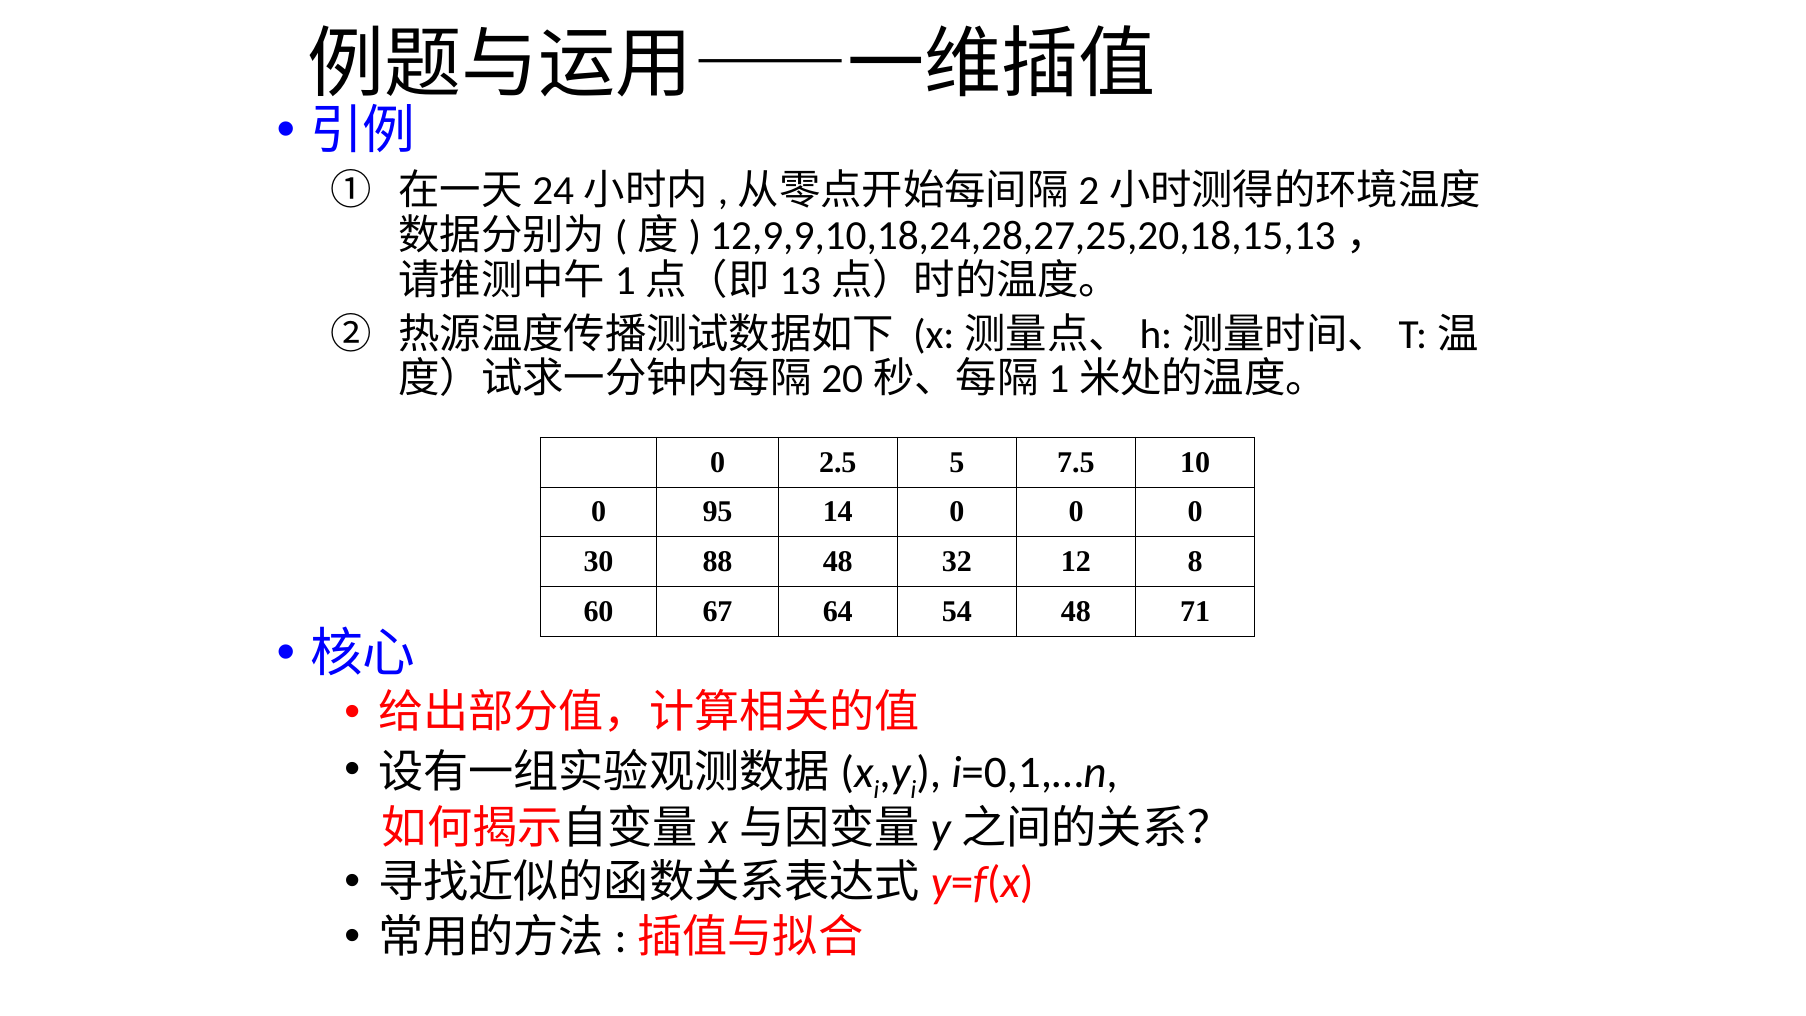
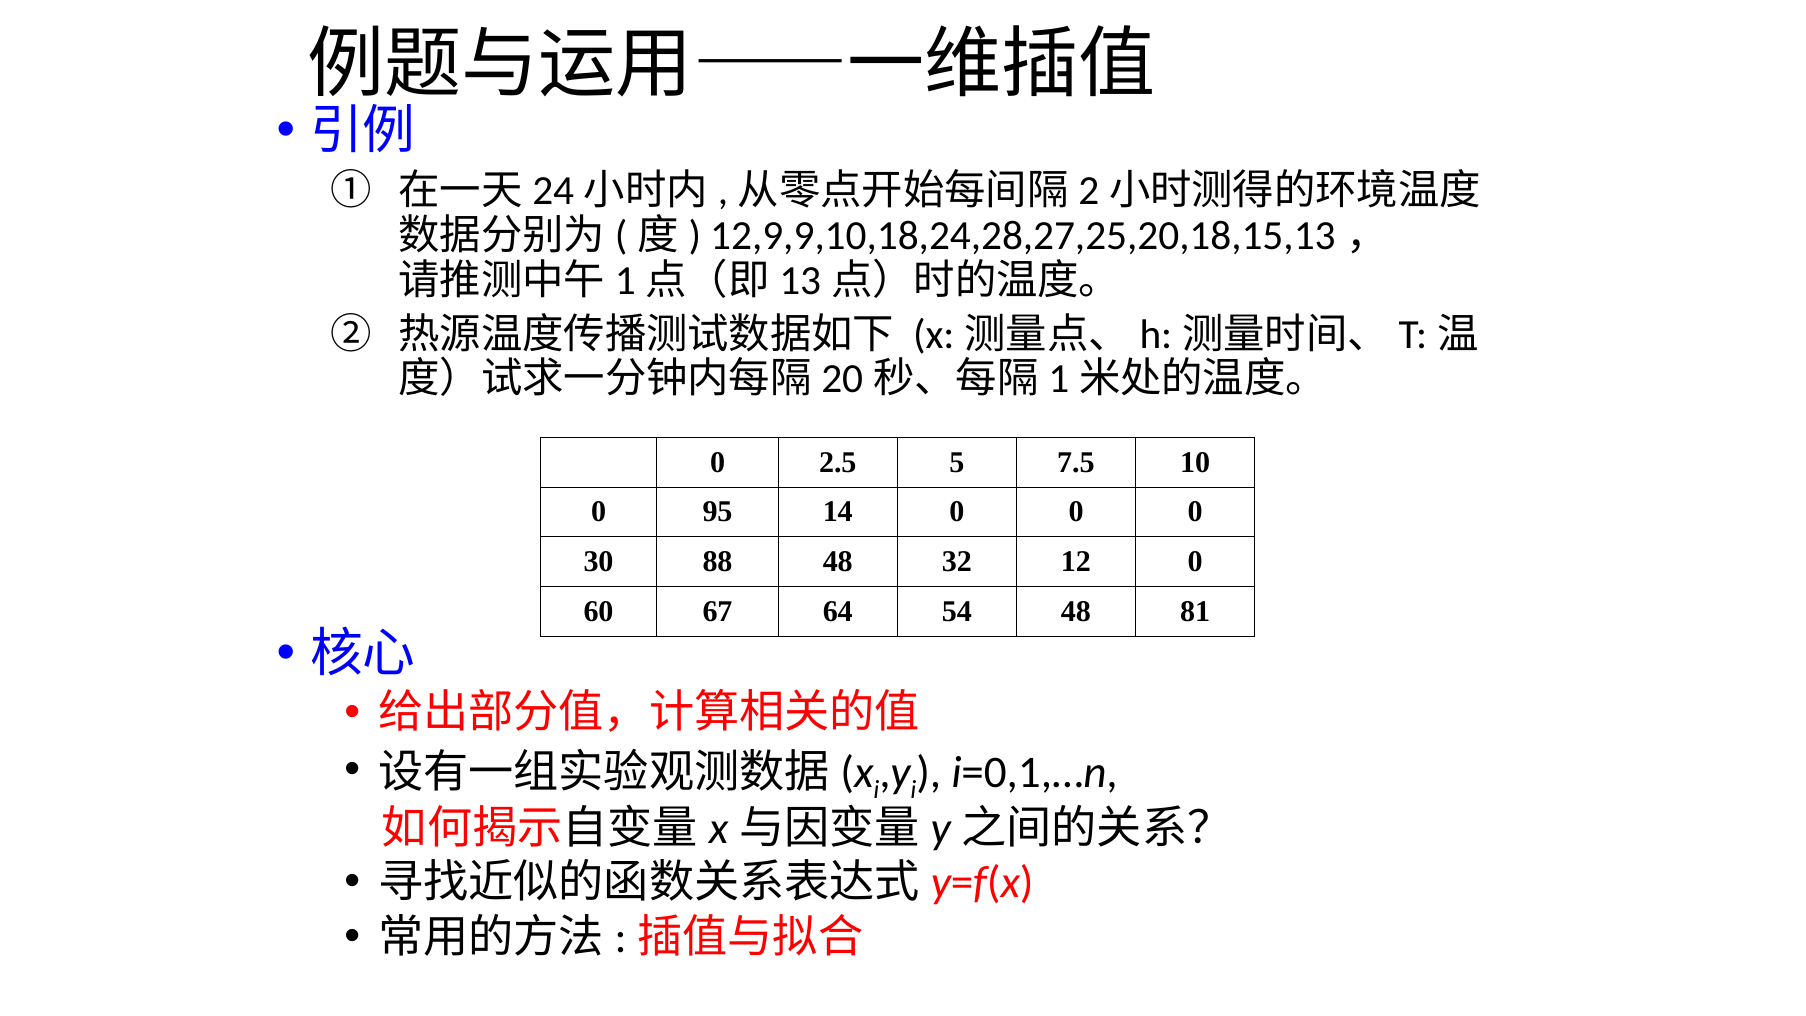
12 8: 8 -> 0 (1195, 562)
71: 71 -> 81 (1195, 611)
